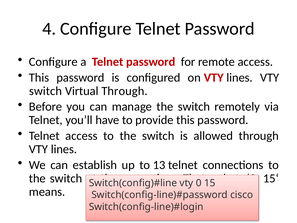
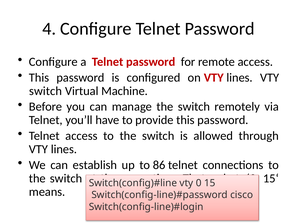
Virtual Through: Through -> Machine (125, 91)
13: 13 -> 86 (159, 165)
